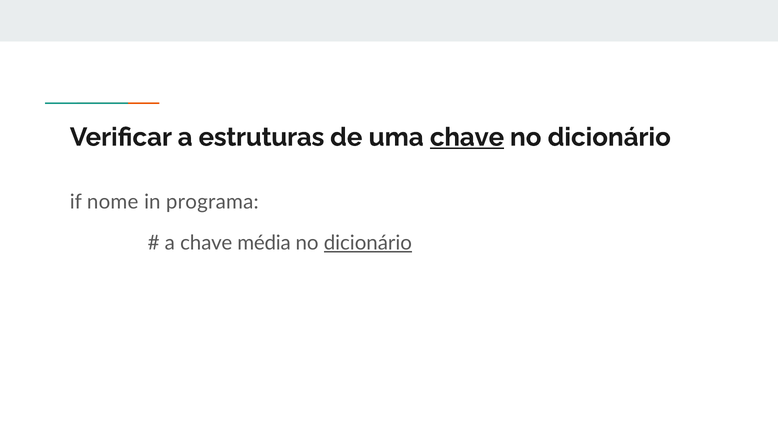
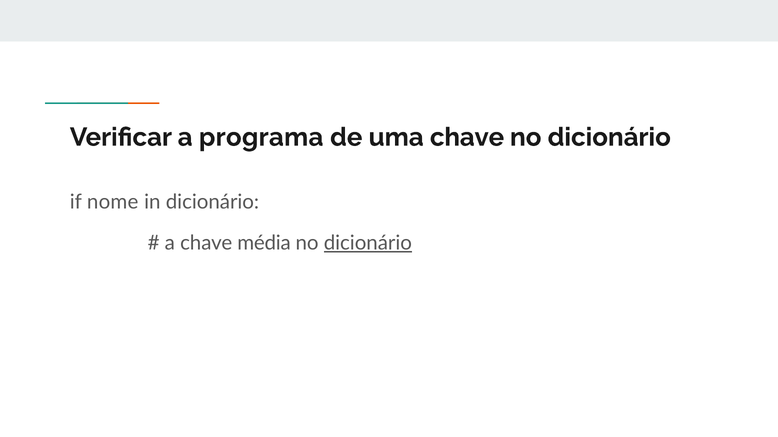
estruturas: estruturas -> programa (261, 137)
chave underline: present -> none (467, 137)
in programa: programa -> dicionário (212, 202)
